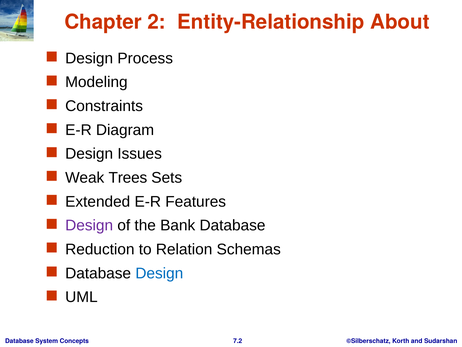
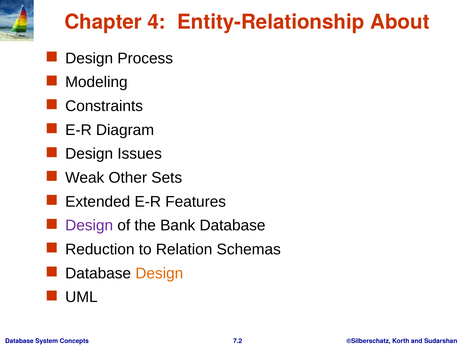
2: 2 -> 4 (157, 22)
Trees: Trees -> Other (128, 177)
Design colour: blue -> orange (159, 273)
